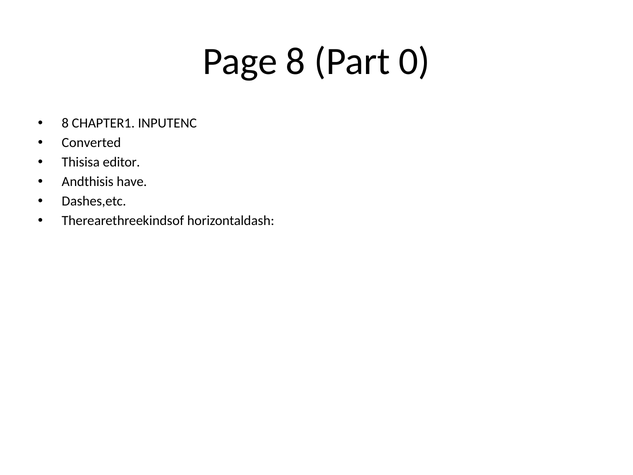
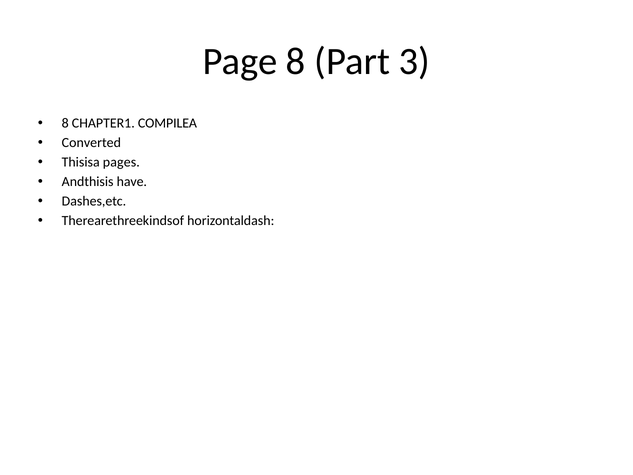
0: 0 -> 3 (414, 61)
INPUTENC: INPUTENC -> COMPILEA (167, 123)
editor: editor -> pages (121, 162)
